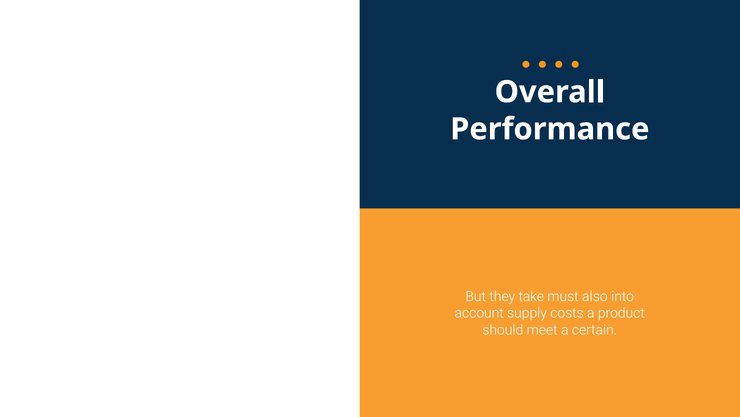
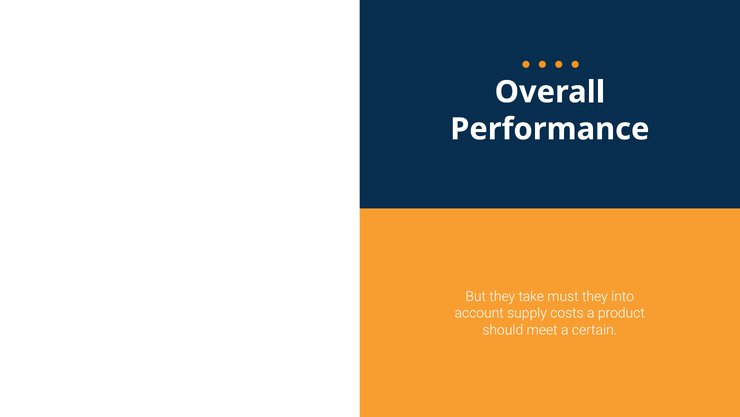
must also: also -> they (595, 296)
